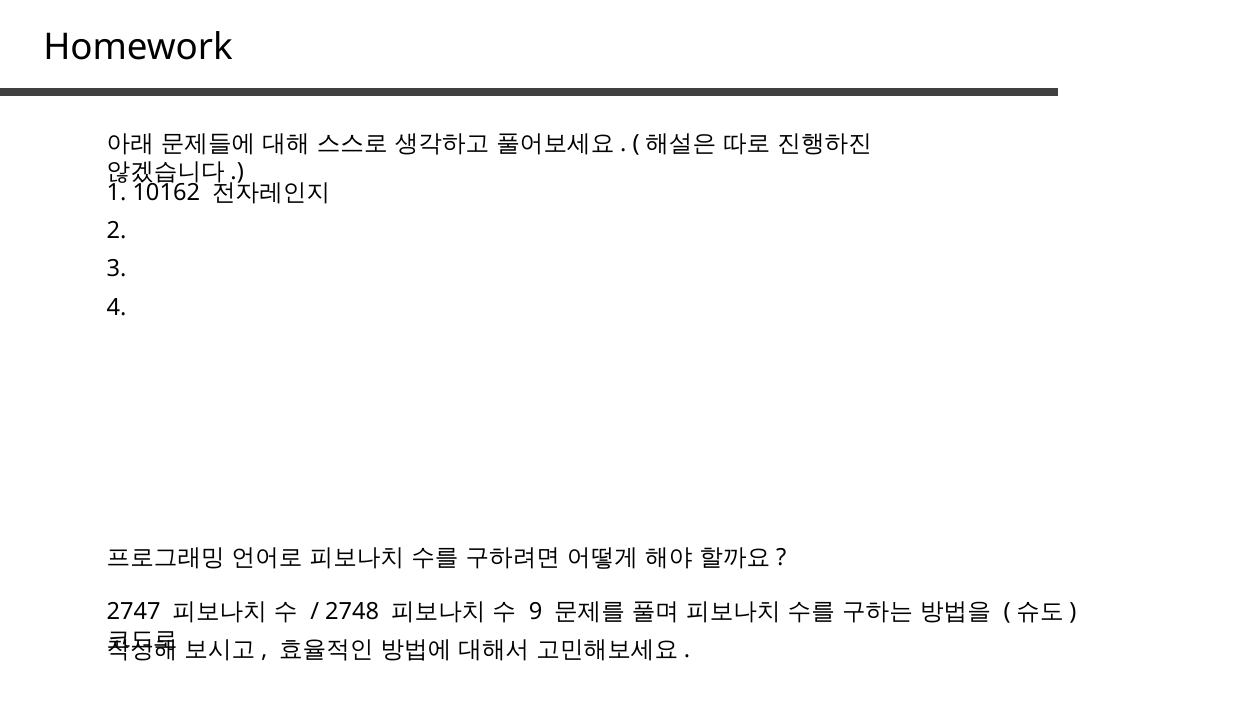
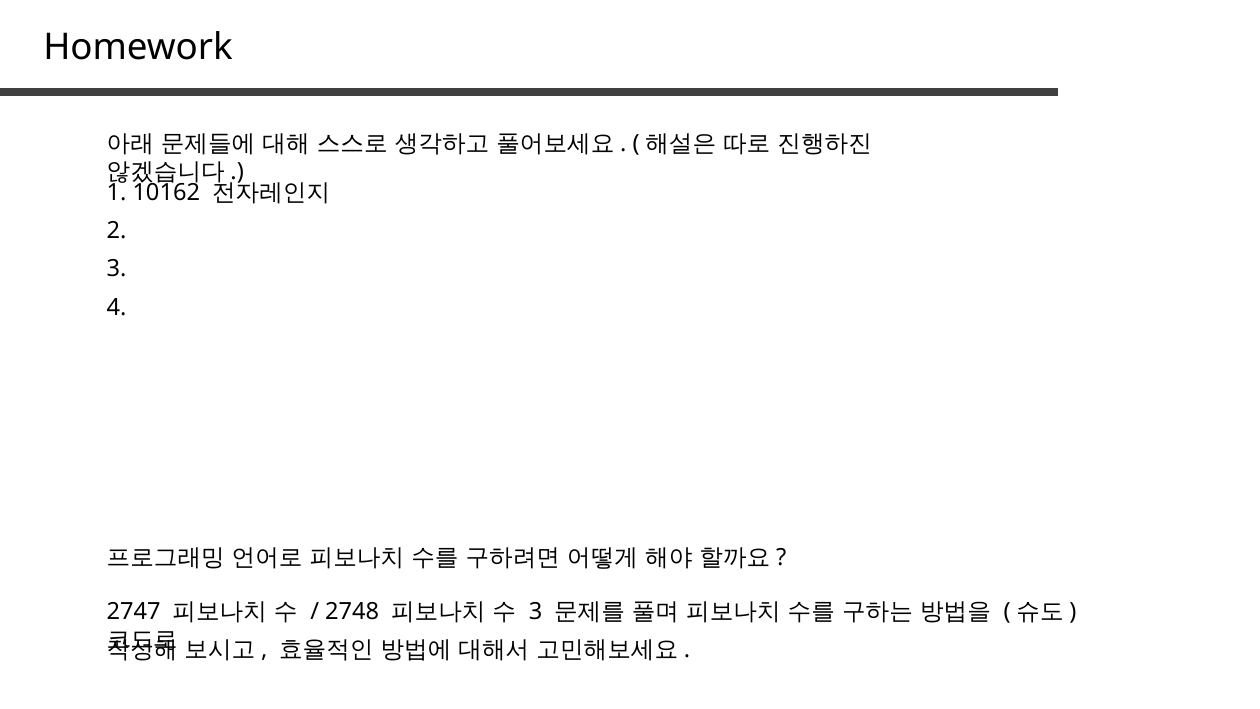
9: 9 -> 3 (536, 611)
